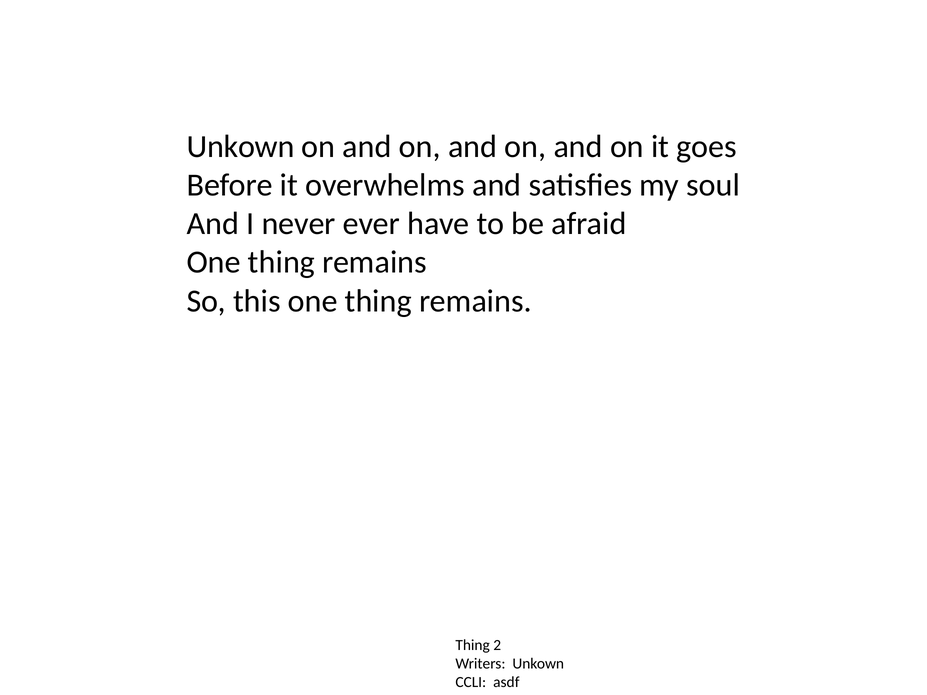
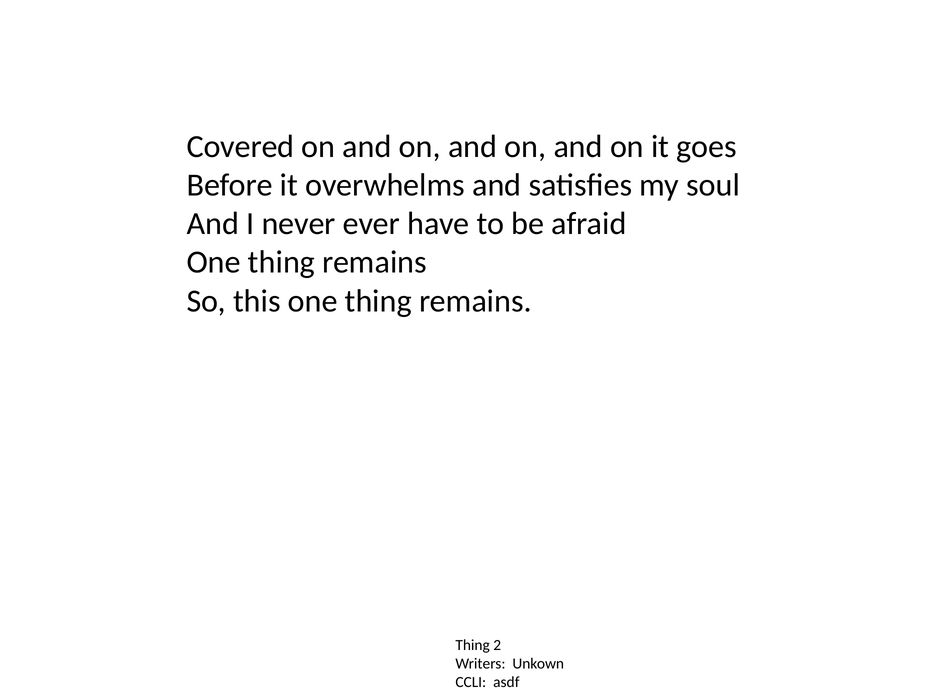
Unkown: Unkown -> Covered (241, 147)
